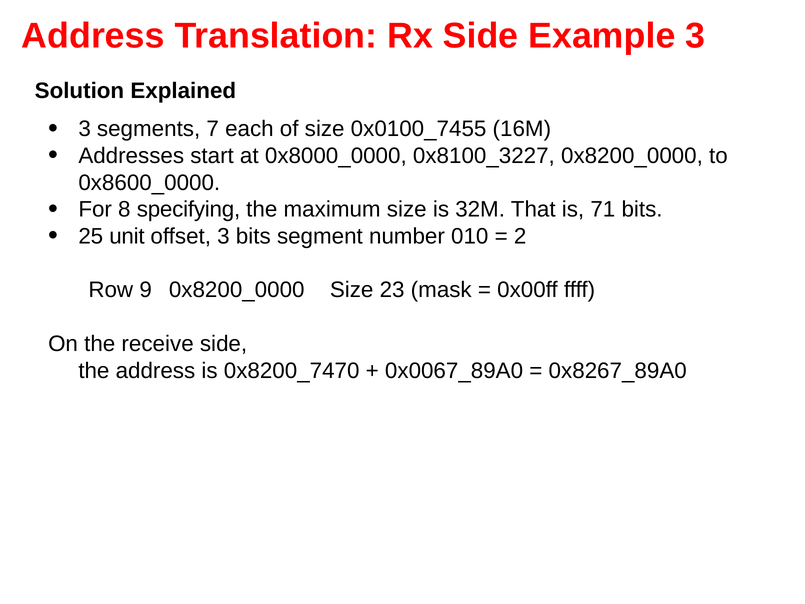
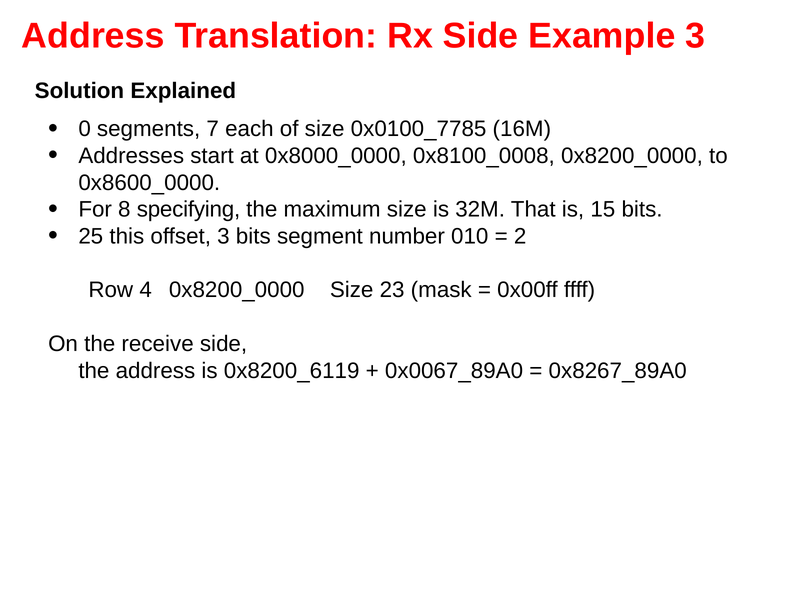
3: 3 -> 0 (85, 129)
0x0100_7455: 0x0100_7455 -> 0x0100_7785 (419, 129)
0x8100_3227: 0x8100_3227 -> 0x8100_0008 (484, 156)
71: 71 -> 15 (603, 209)
unit: unit -> this (127, 236)
9: 9 -> 4 (146, 290)
0x8200_7470: 0x8200_7470 -> 0x8200_6119 (292, 371)
